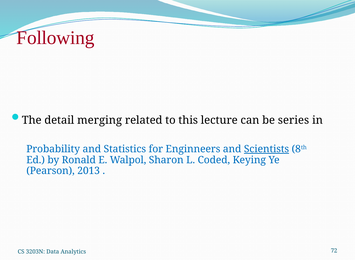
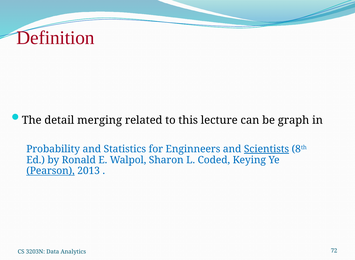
Following: Following -> Definition (55, 38)
series: series -> graph (294, 120)
Pearson underline: none -> present (51, 171)
